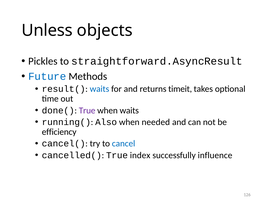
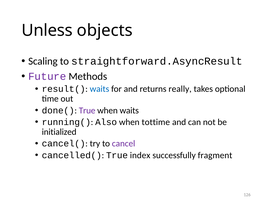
Pickles: Pickles -> Scaling (43, 61)
Future colour: blue -> purple (47, 76)
timeit: timeit -> really (180, 89)
needed: needed -> tottime (156, 122)
efficiency: efficiency -> initialized (59, 132)
cancel colour: blue -> purple (124, 144)
influence: influence -> fragment (215, 155)
